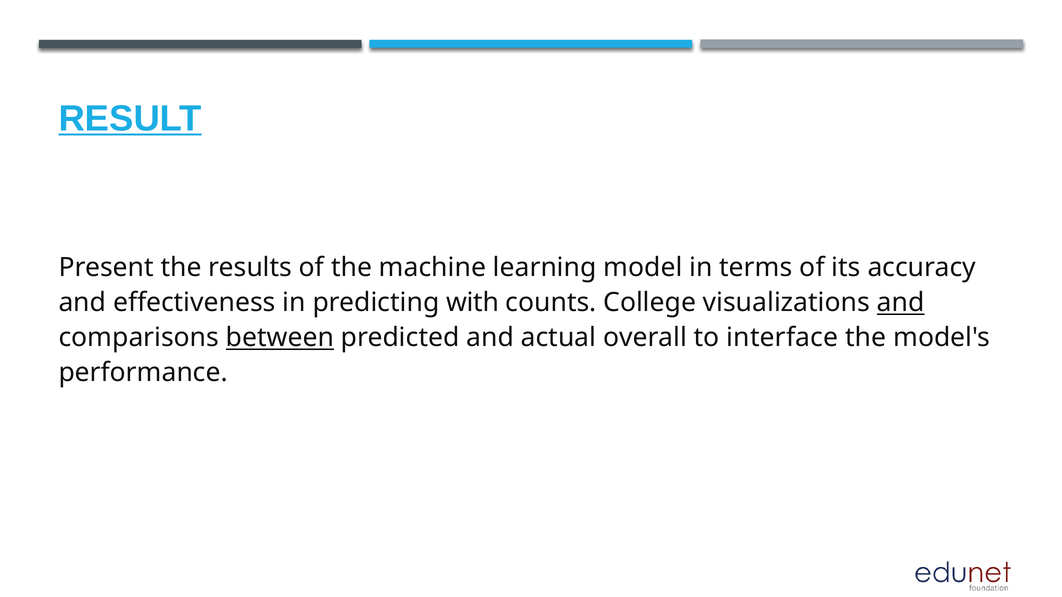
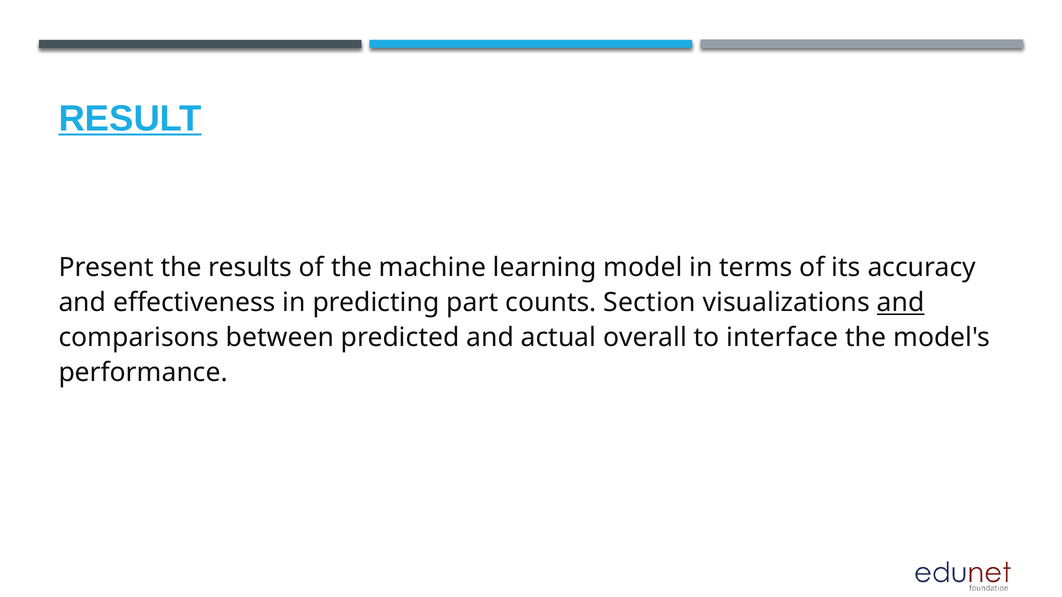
with: with -> part (472, 303)
College: College -> Section (650, 303)
between underline: present -> none (280, 338)
